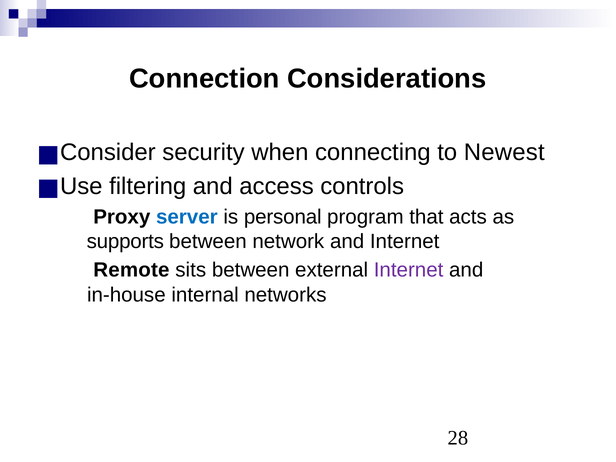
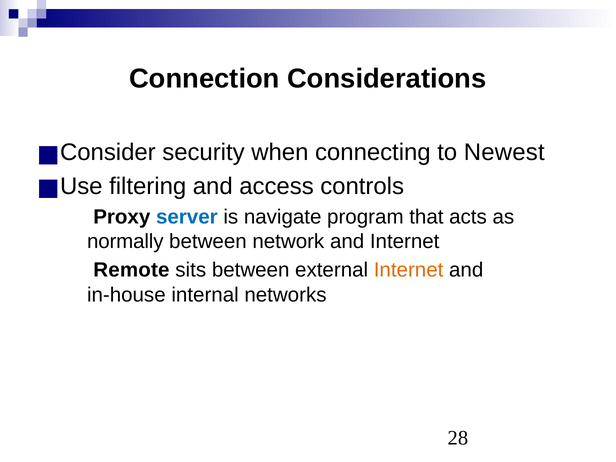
personal: personal -> navigate (283, 217)
supports: supports -> normally (125, 241)
Internet colour: purple -> orange (409, 270)
